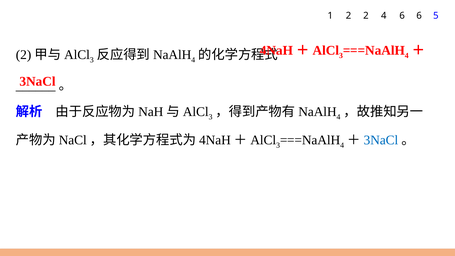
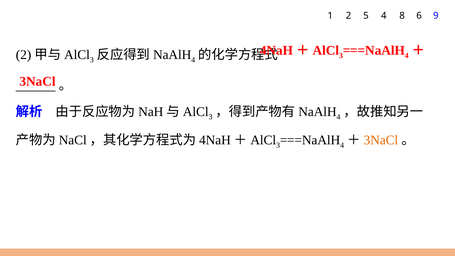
2 2: 2 -> 5 (366, 16)
4 6: 6 -> 8 (402, 16)
5: 5 -> 9 (436, 16)
3NaCl colour: blue -> orange (381, 140)
